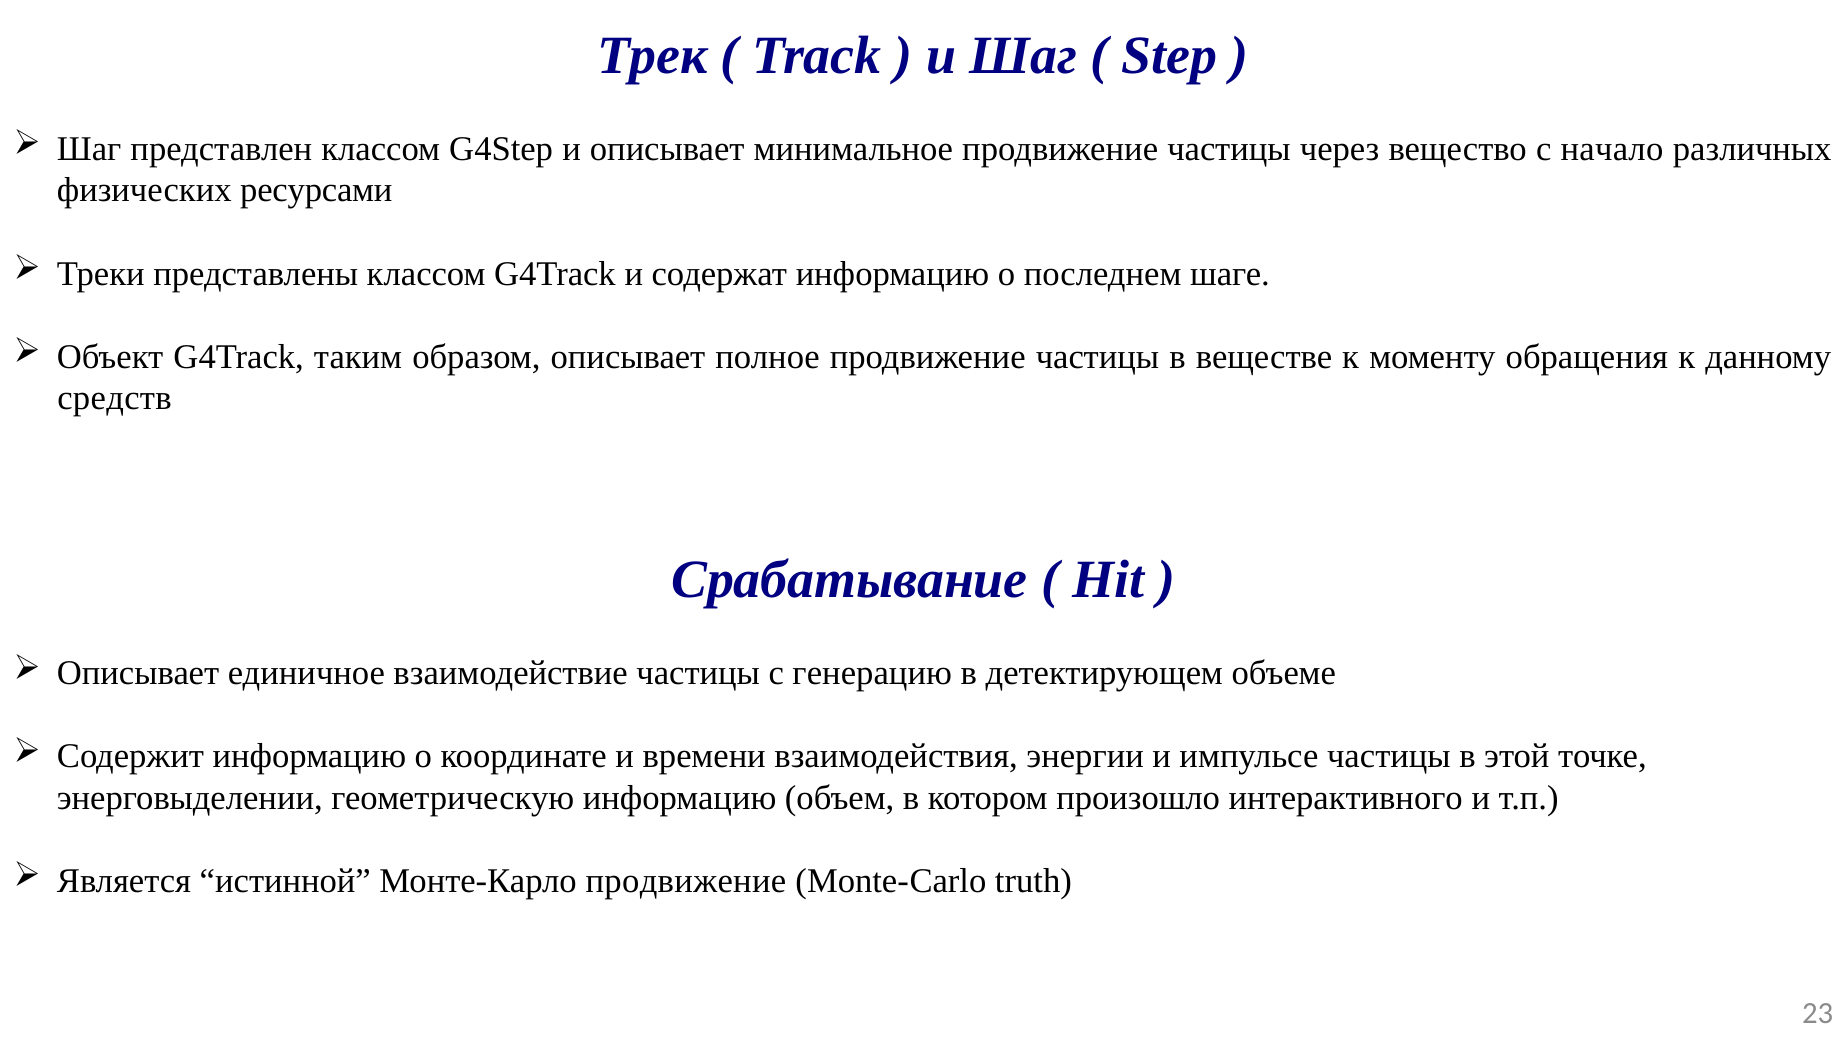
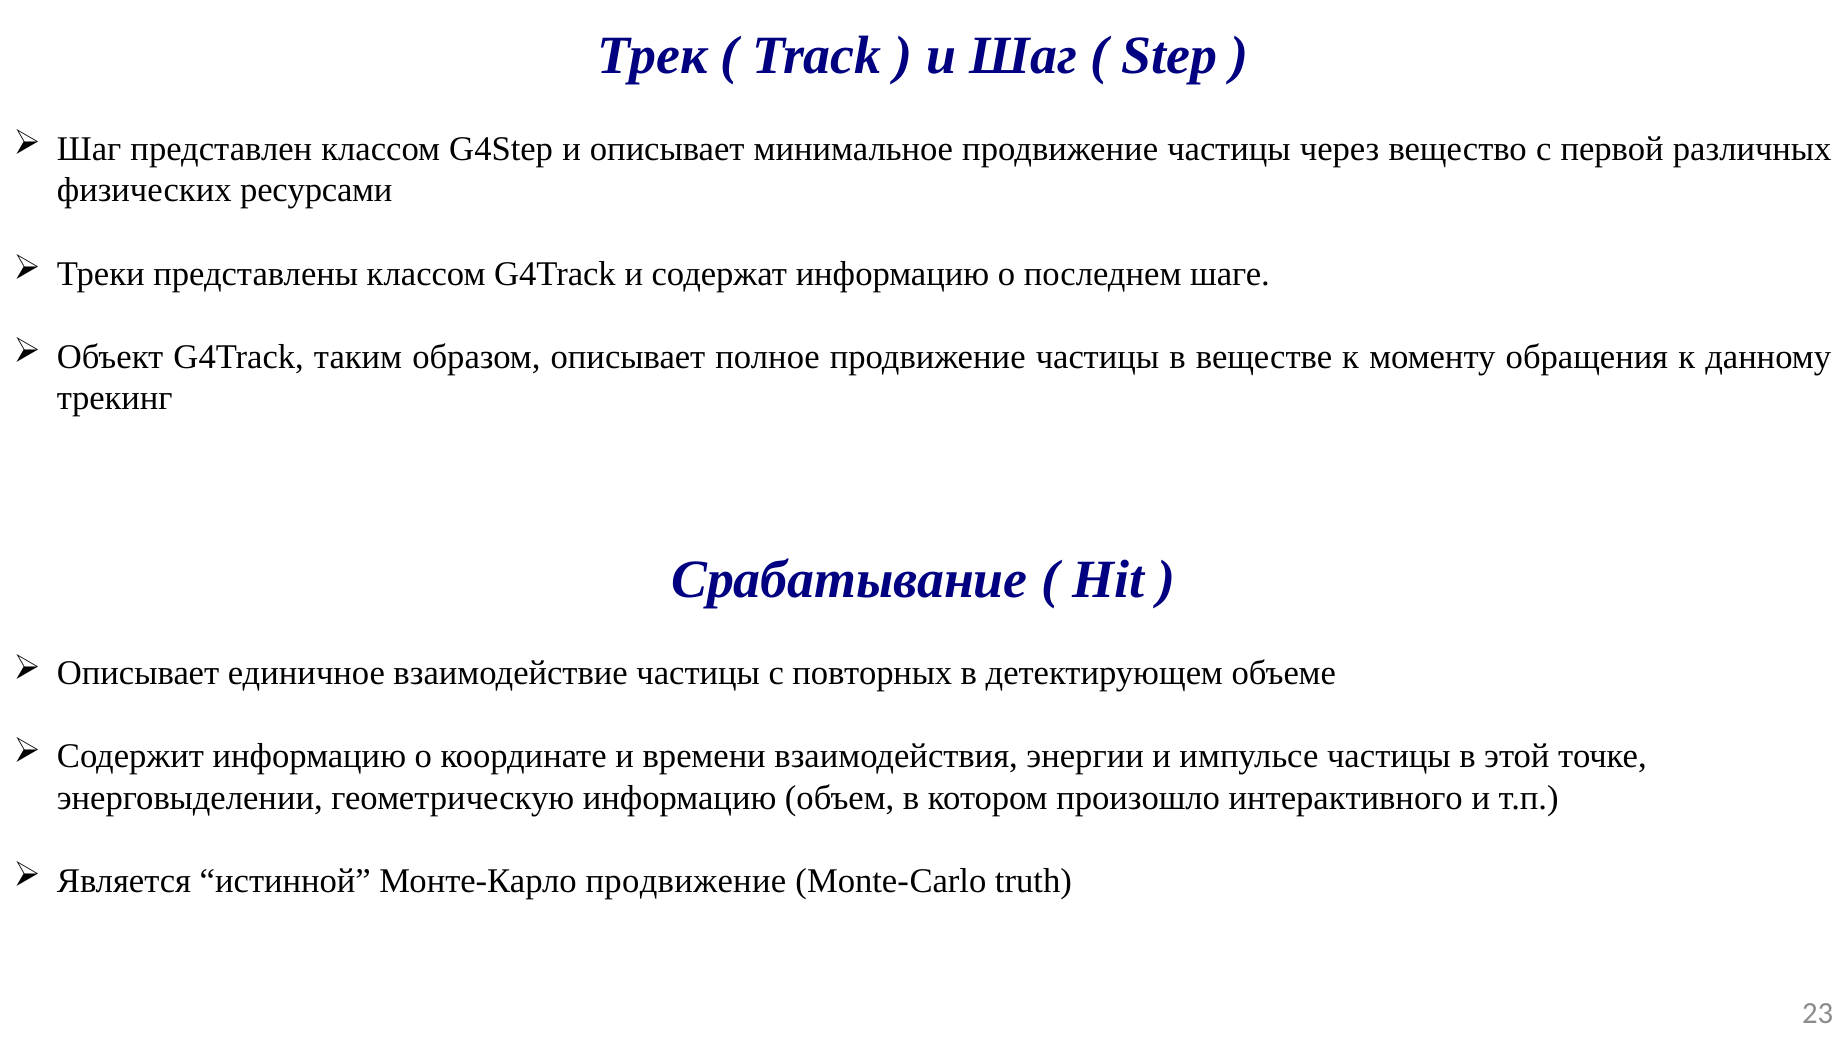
начало: начало -> первой (1612, 149)
средств: средств -> трекинг (115, 398)
генерацию: генерацию -> повторных (872, 673)
